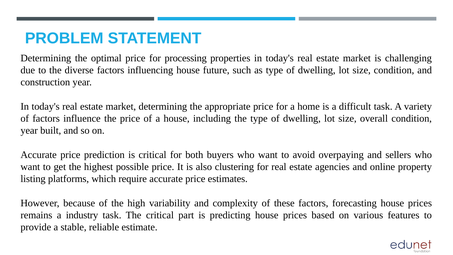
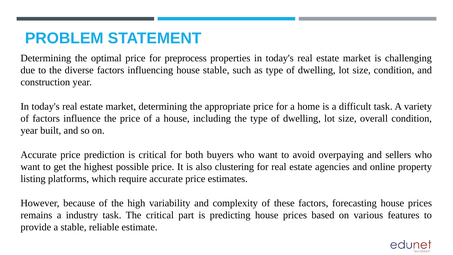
processing: processing -> preprocess (186, 58)
house future: future -> stable (216, 70)
